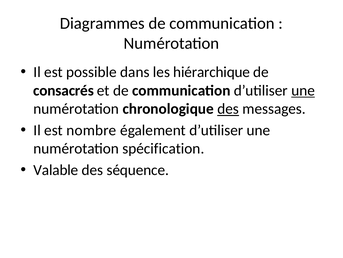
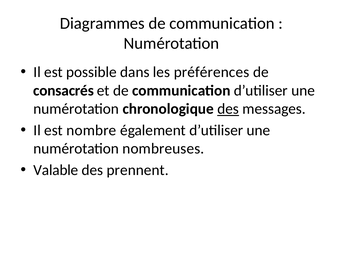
hiérarchique: hiérarchique -> préférences (212, 72)
une underline: present -> none (303, 90)
spécification: spécification -> nombreuses (163, 148)
séquence: séquence -> prennent (138, 170)
